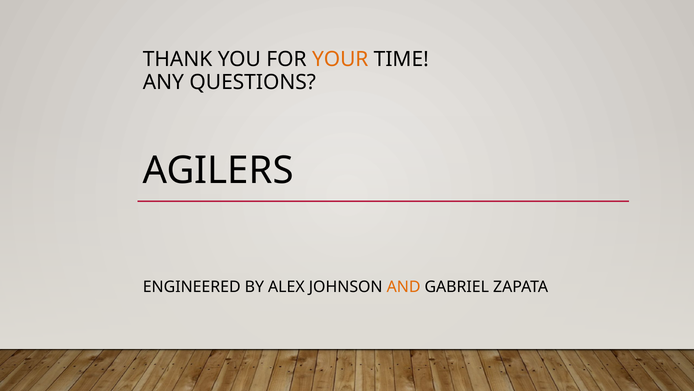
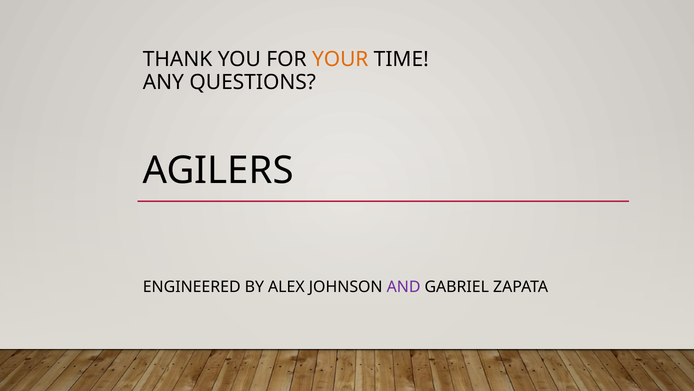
AND colour: orange -> purple (404, 286)
